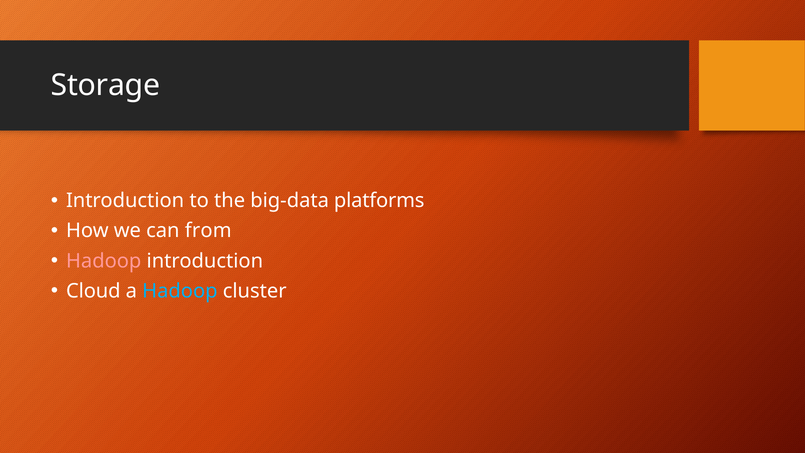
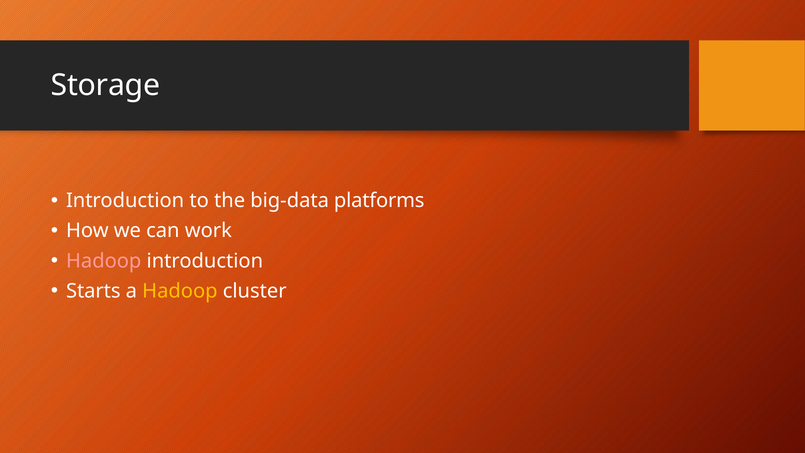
from: from -> work (208, 231)
Cloud: Cloud -> Starts (93, 291)
Hadoop colour: light blue -> yellow (180, 291)
